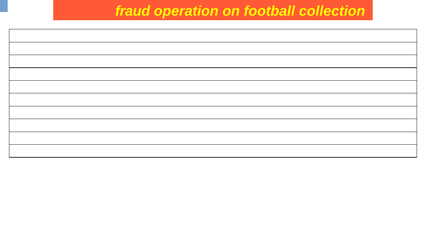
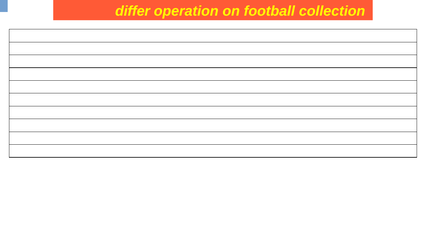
fraud: fraud -> differ (133, 11)
